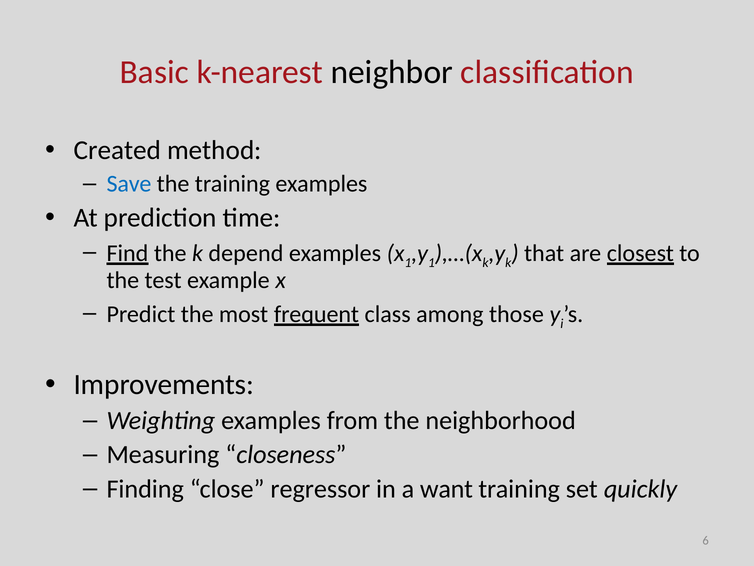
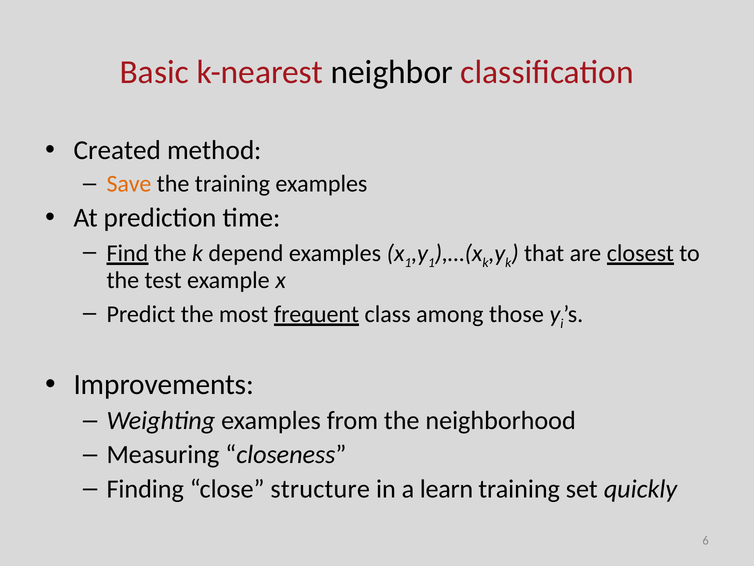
Save colour: blue -> orange (129, 183)
regressor: regressor -> structure (320, 489)
want: want -> learn (446, 489)
